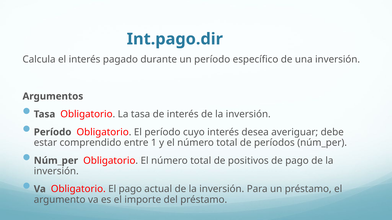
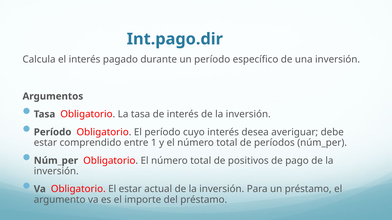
El pago: pago -> estar (130, 189)
